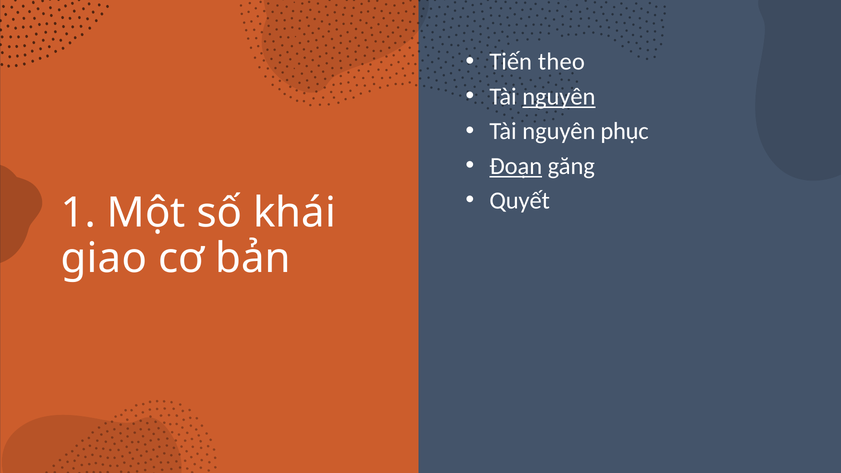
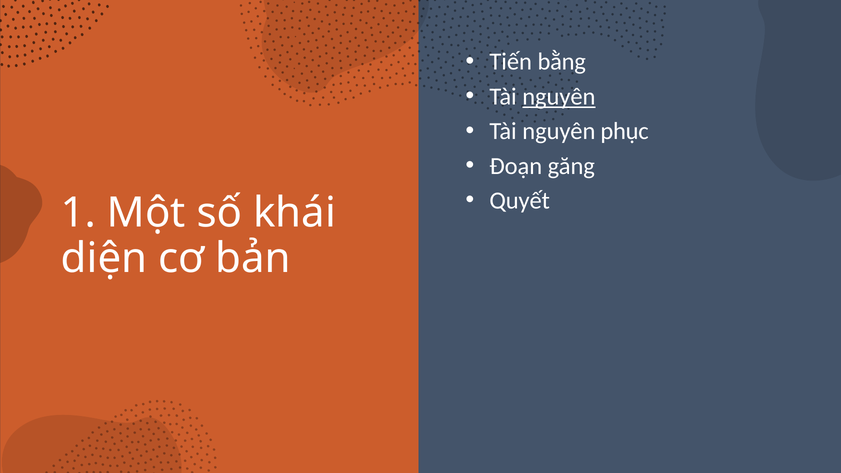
theo: theo -> bằng (562, 62)
Đoạn underline: present -> none (516, 166)
giao: giao -> diện (104, 258)
